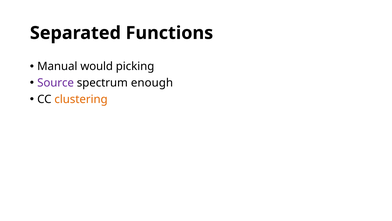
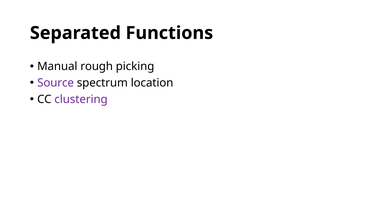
would: would -> rough (97, 66)
enough: enough -> location (152, 83)
clustering colour: orange -> purple (81, 99)
